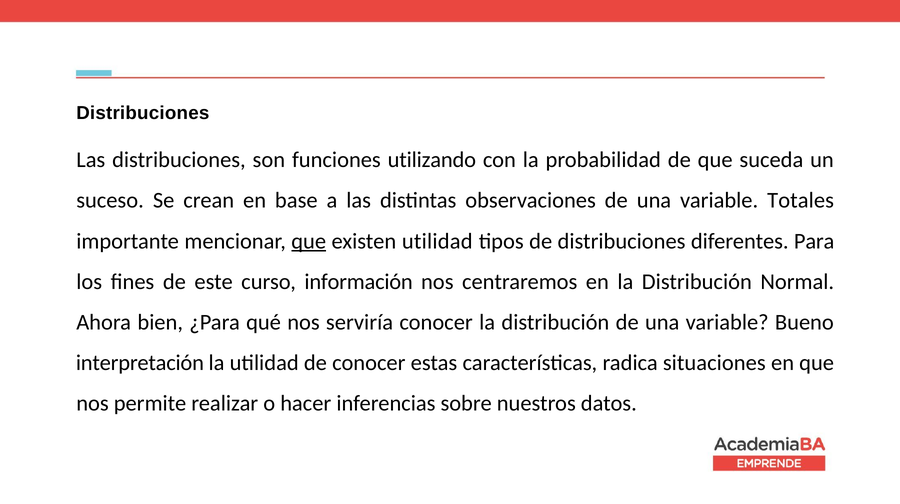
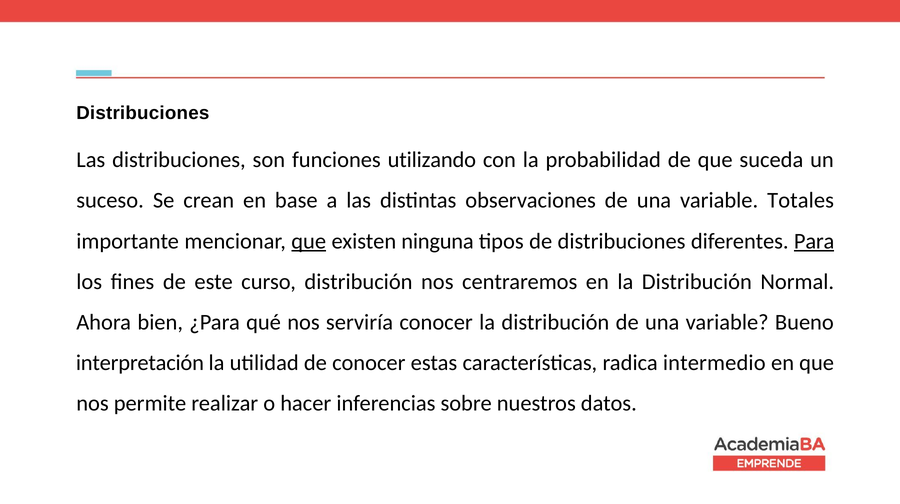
existen utilidad: utilidad -> ninguna (438, 241)
Para underline: none -> present (814, 241)
curso información: información -> distribución (359, 281)
situaciones: situaciones -> intermedio (714, 362)
